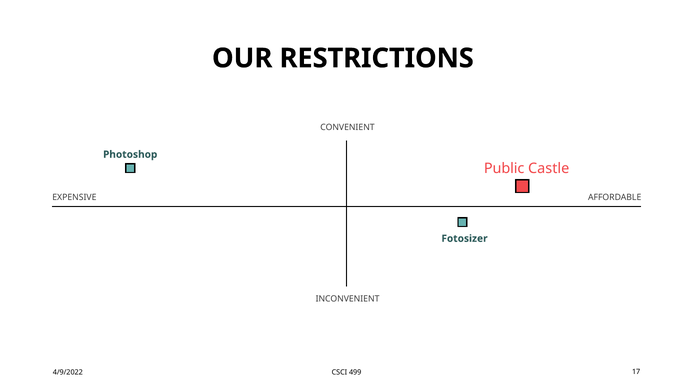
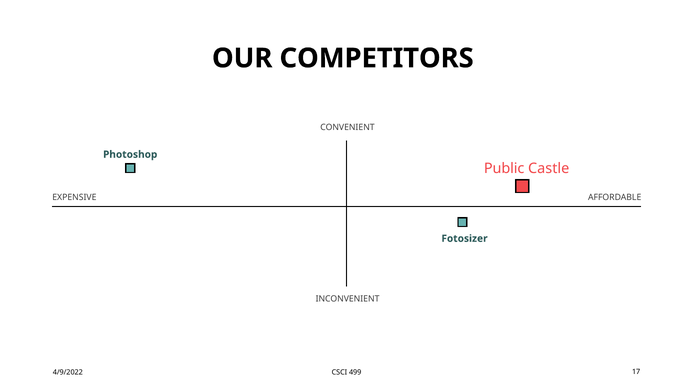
RESTRICTIONS: RESTRICTIONS -> COMPETITORS (377, 58)
